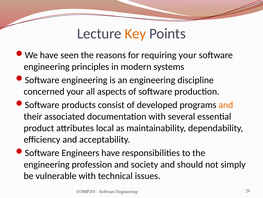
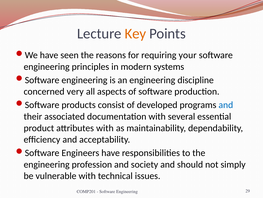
concerned your: your -> very (75, 91)
and colour: orange -> blue (226, 105)
attributes local: local -> with (105, 128)
